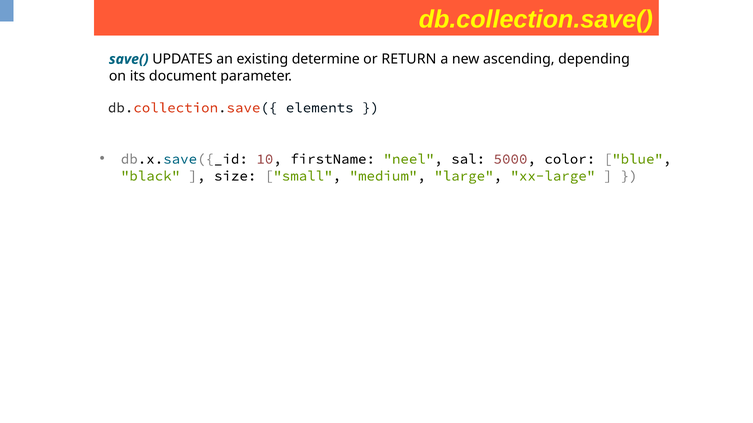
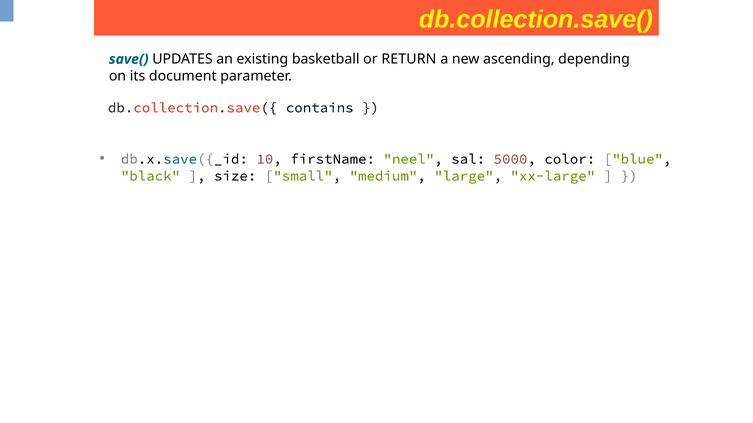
determine: determine -> basketball (326, 59)
elements: elements -> contains (320, 108)
